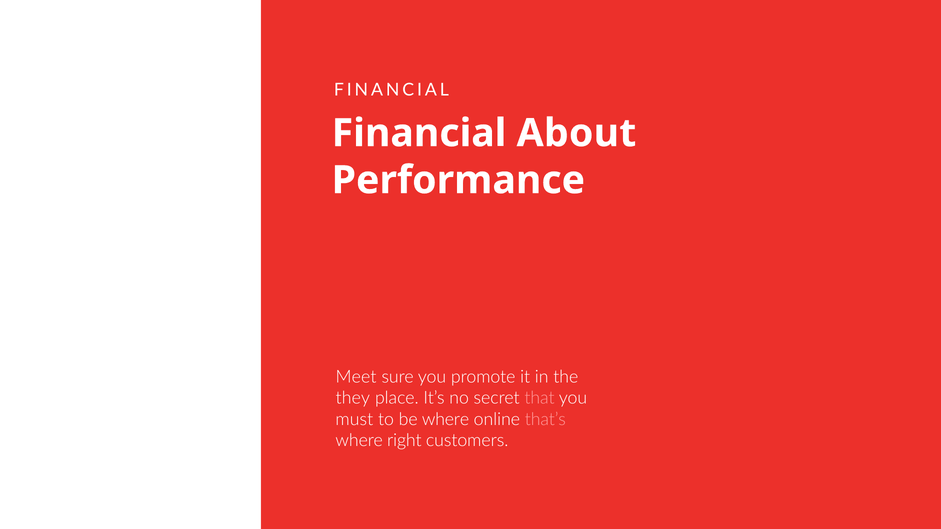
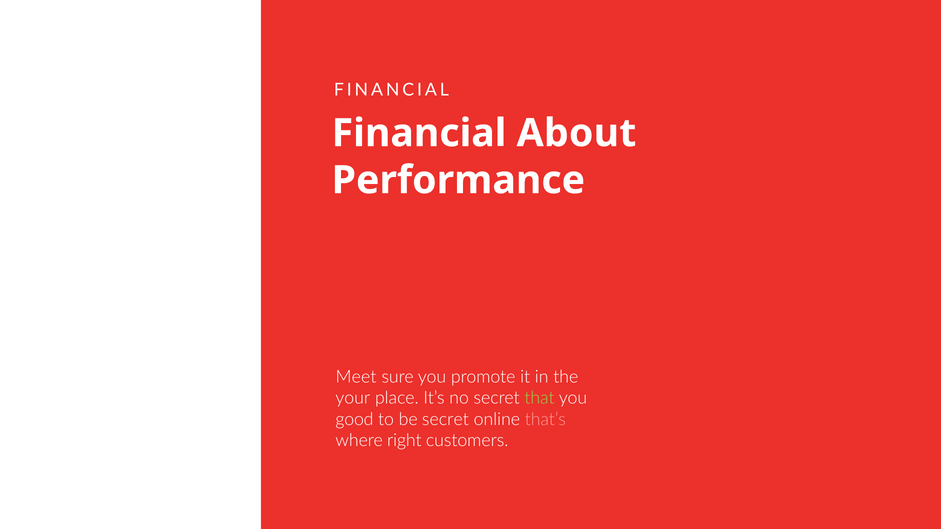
they: they -> your (353, 398)
that colour: pink -> light green (539, 398)
must: must -> good (354, 420)
be where: where -> secret (445, 420)
